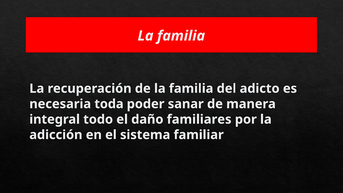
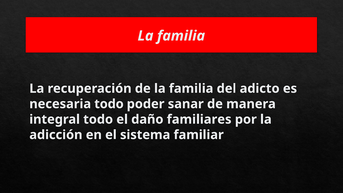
necesaria toda: toda -> todo (109, 104)
